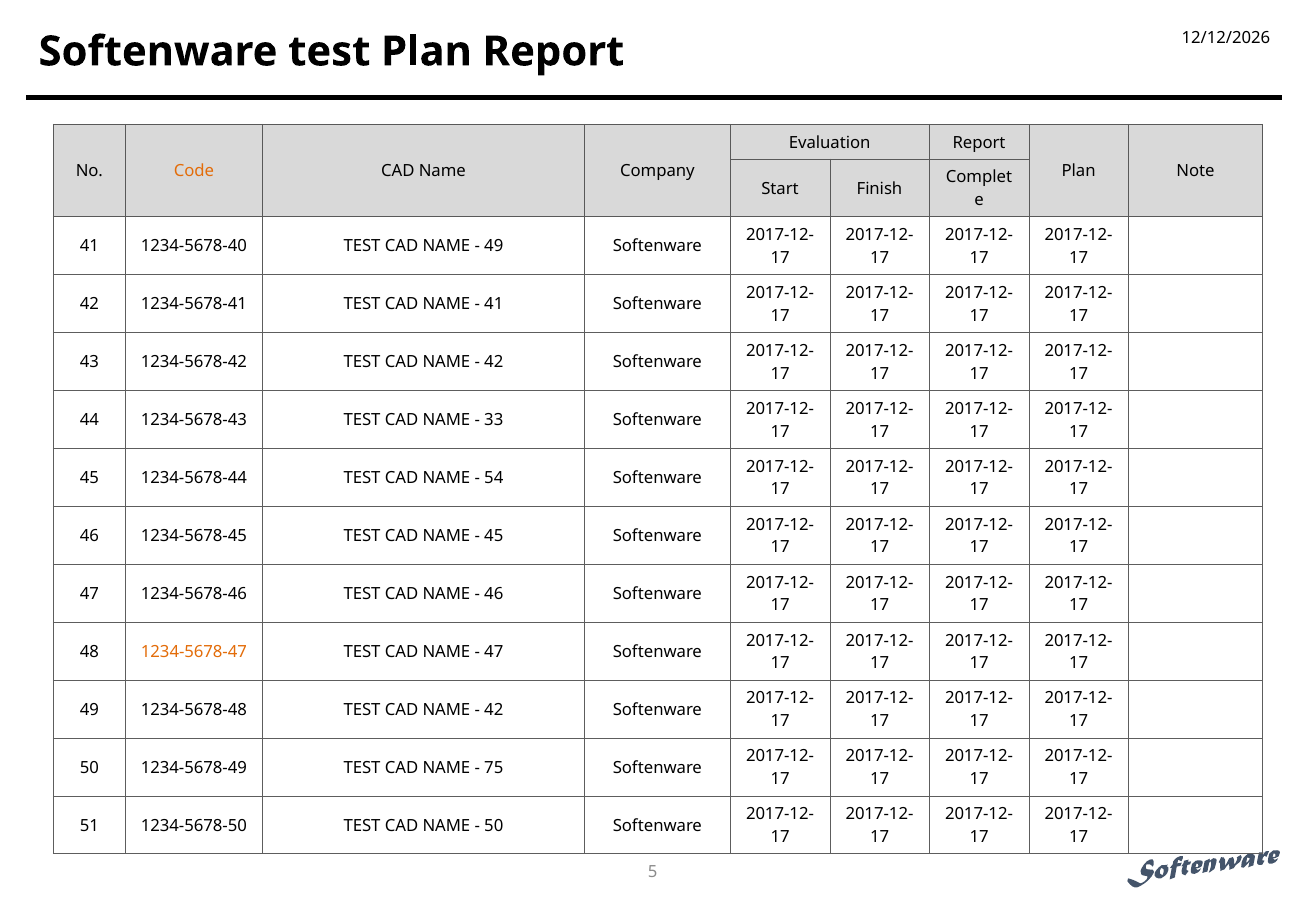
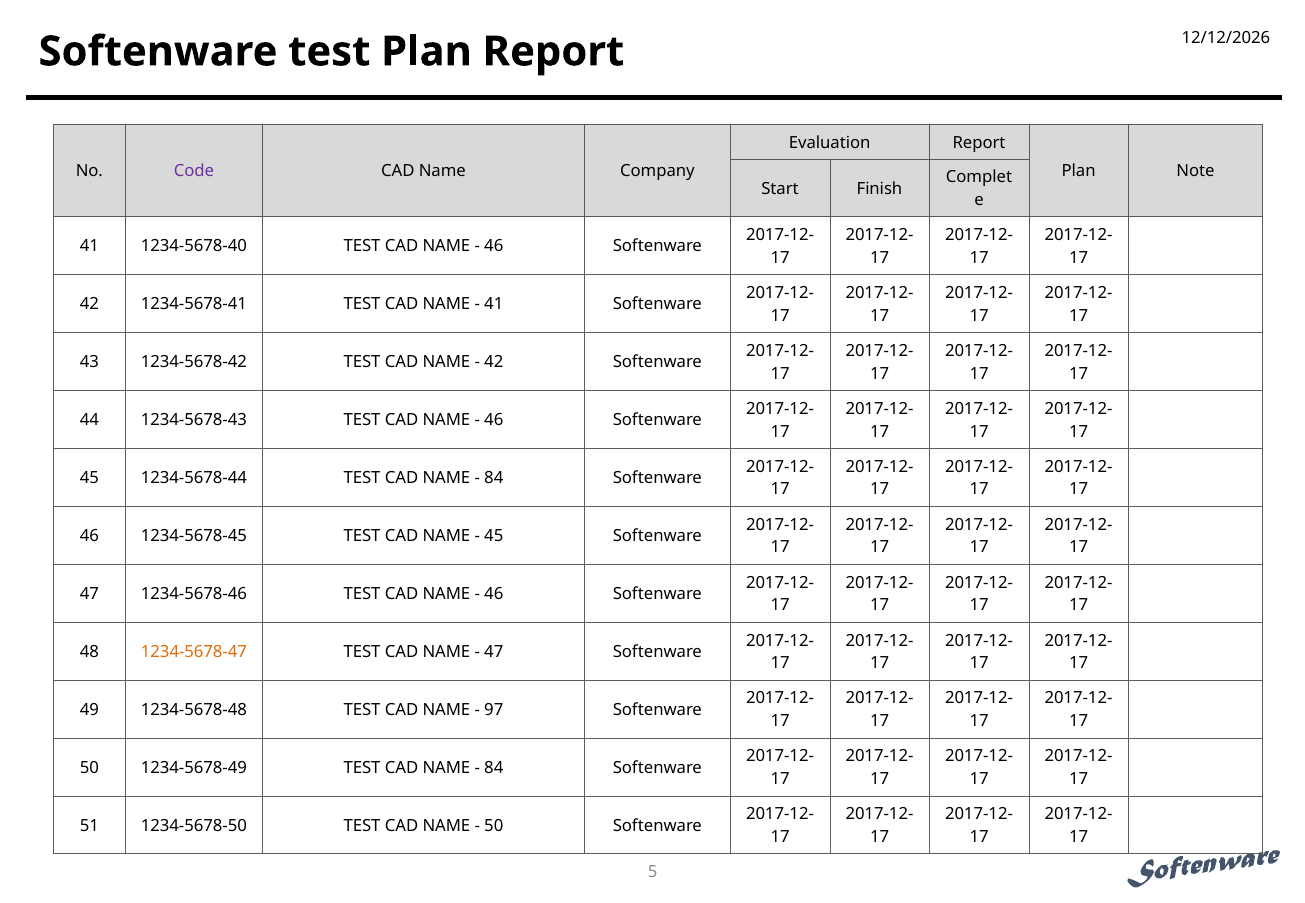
Code colour: orange -> purple (194, 171)
49: 49 -> 46 (494, 246)
33: 33 -> 46 (494, 420)
54: 54 -> 84 (494, 478)
42: 42 -> 97 (494, 710)
75: 75 -> 84 (494, 768)
